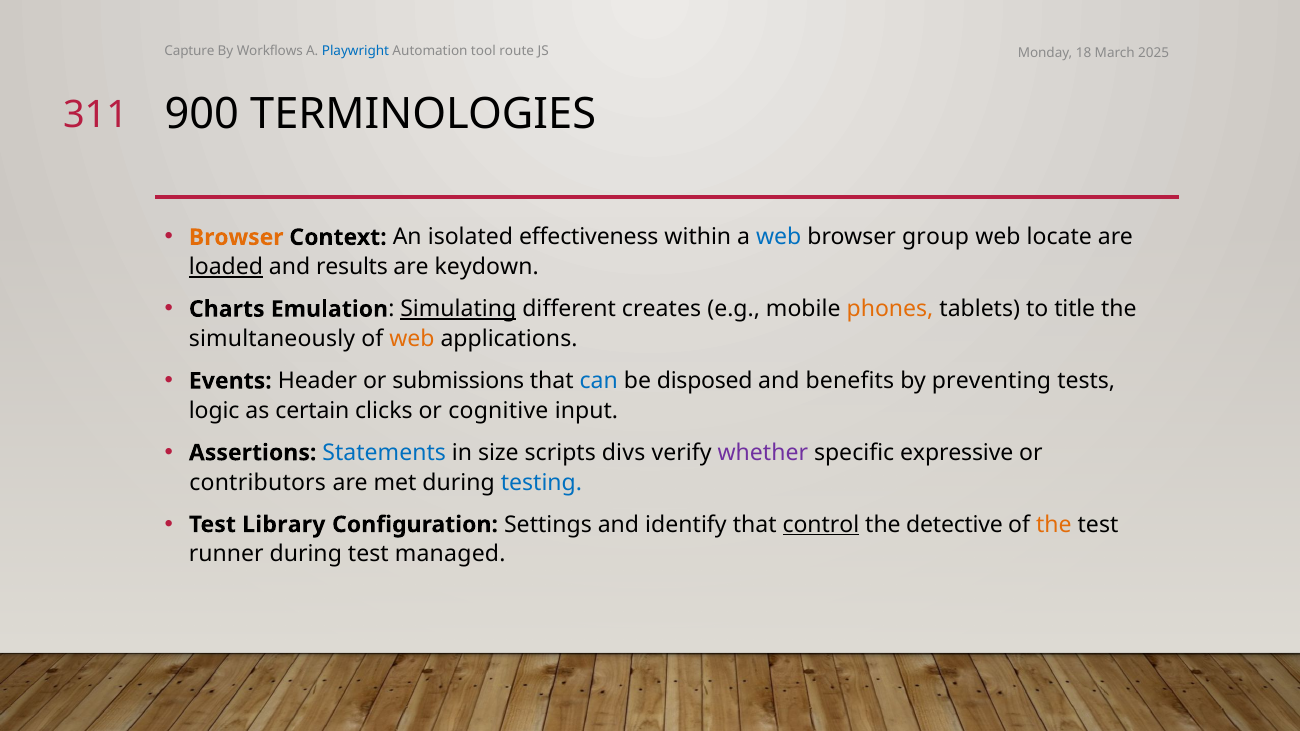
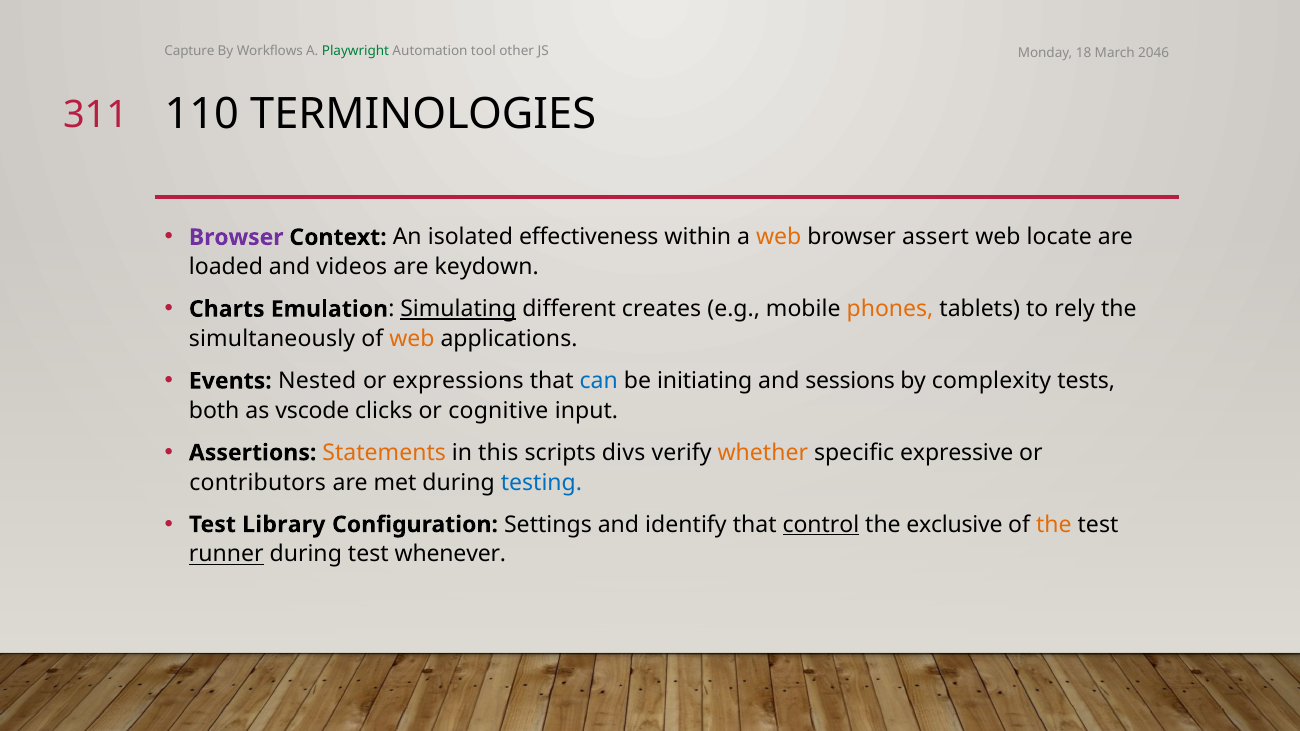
Playwright colour: blue -> green (355, 51)
route: route -> other (517, 51)
2025: 2025 -> 2046 (1154, 53)
900: 900 -> 110 (202, 114)
Browser colour: orange -> purple (236, 237)
web colour: blue -> orange (779, 237)
group: group -> assert (935, 237)
loaded underline: present -> none (226, 267)
results: results -> videos (352, 267)
title: title -> rely (1075, 309)
Header: Header -> Nested (317, 381)
submissions: submissions -> expressions (458, 381)
disposed: disposed -> initiating (705, 381)
benefits: benefits -> sessions (850, 381)
preventing: preventing -> complexity (991, 381)
logic: logic -> both (214, 411)
certain: certain -> vscode (312, 411)
Statements colour: blue -> orange (384, 453)
size: size -> this (498, 453)
whether colour: purple -> orange (763, 453)
detective: detective -> exclusive (955, 525)
runner underline: none -> present (226, 555)
managed: managed -> whenever (450, 555)
